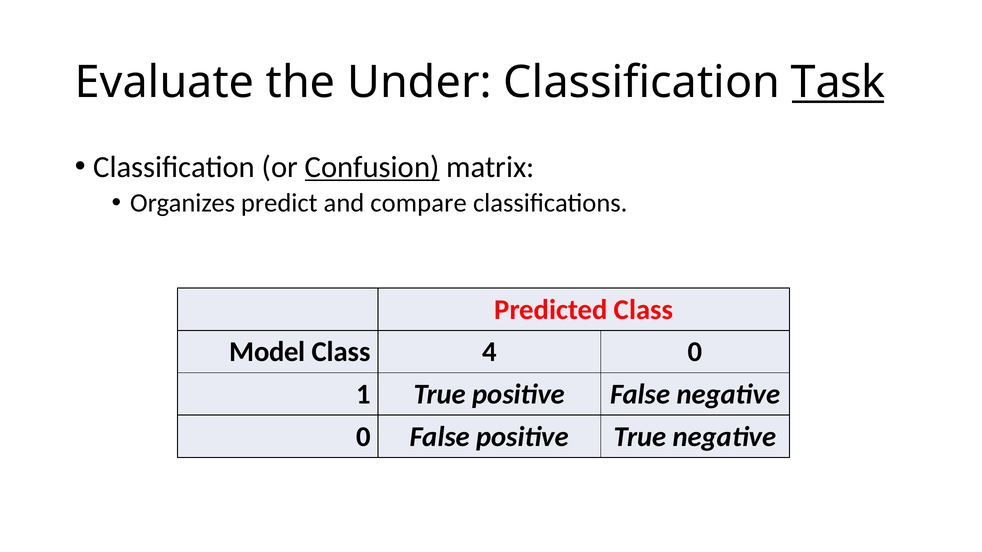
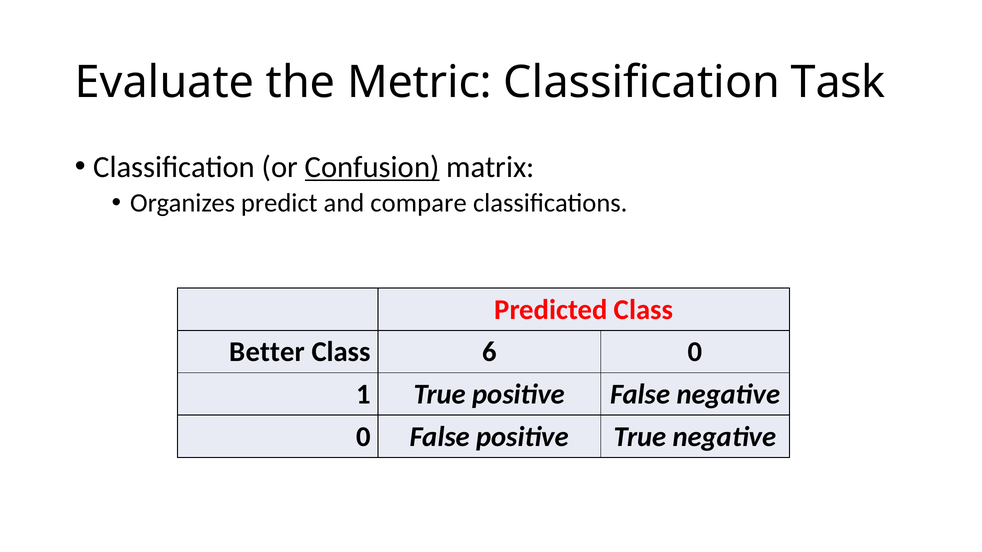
Under: Under -> Metric (420, 82)
Task underline: present -> none (838, 82)
Model: Model -> Better (267, 352)
4: 4 -> 6 (489, 352)
